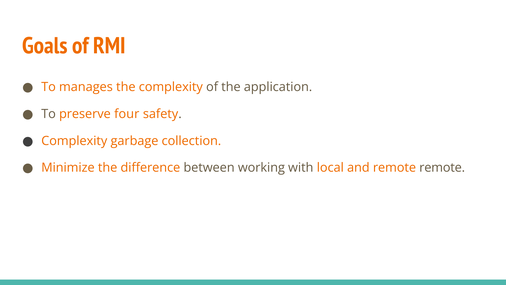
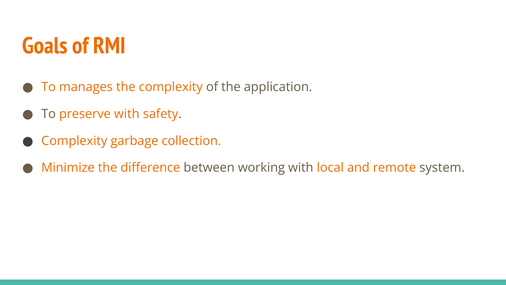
preserve four: four -> with (127, 114)
remote remote: remote -> system (442, 167)
